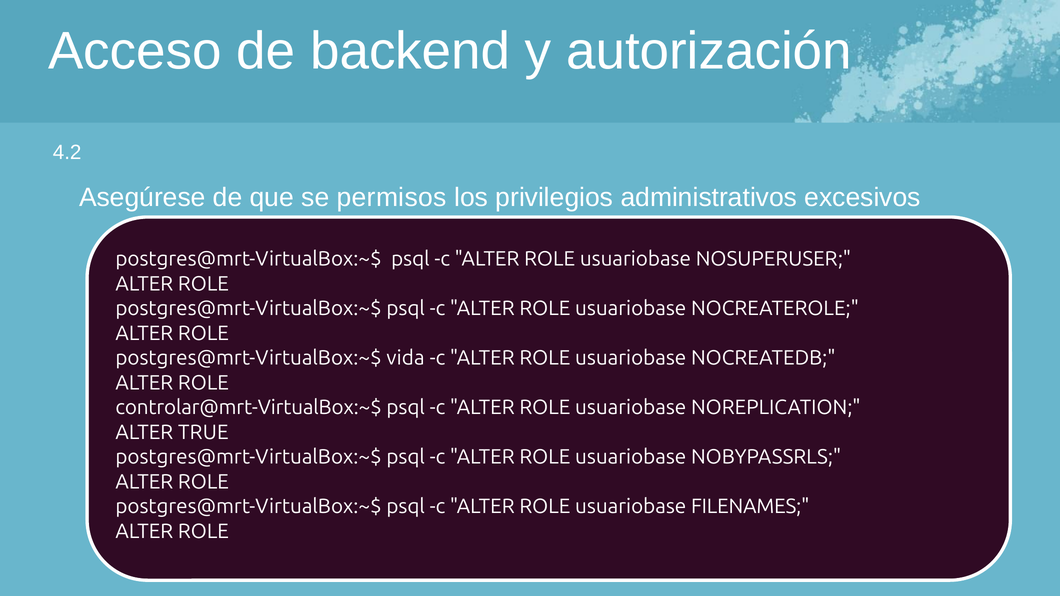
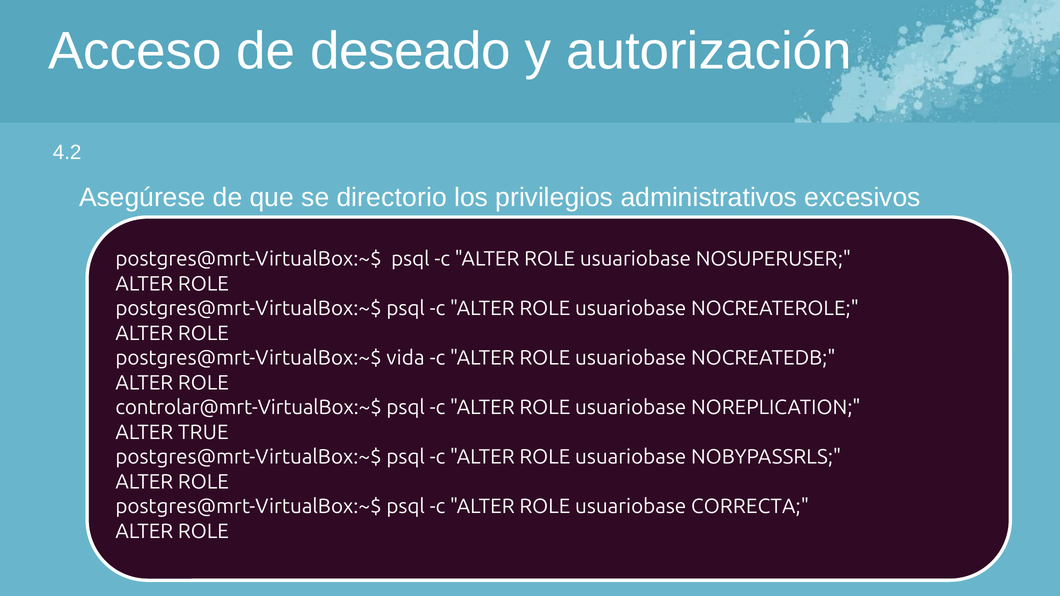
backend: backend -> deseado (410, 51)
permisos: permisos -> directorio (392, 197)
FILENAMES: FILENAMES -> CORRECTA (750, 507)
